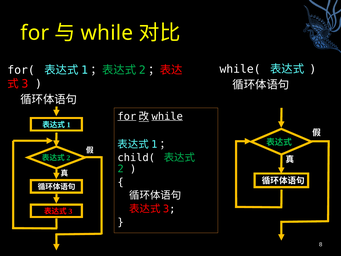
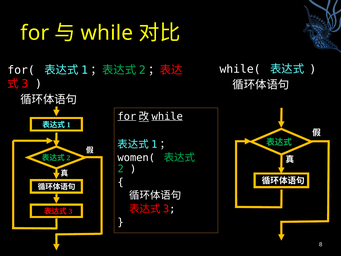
child(: child( -> women( (136, 158)
